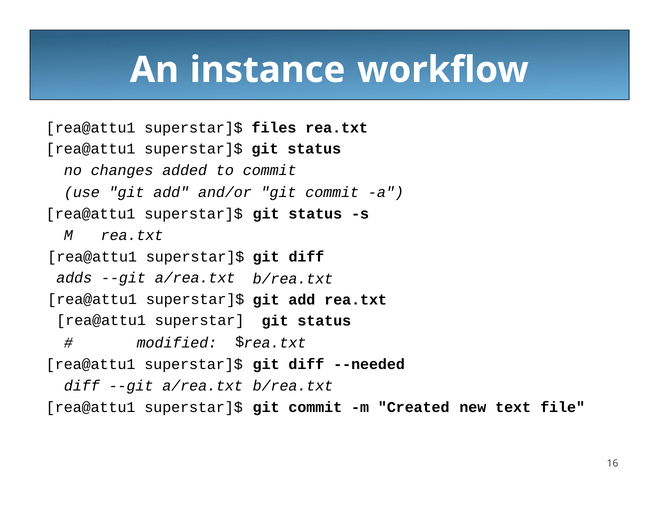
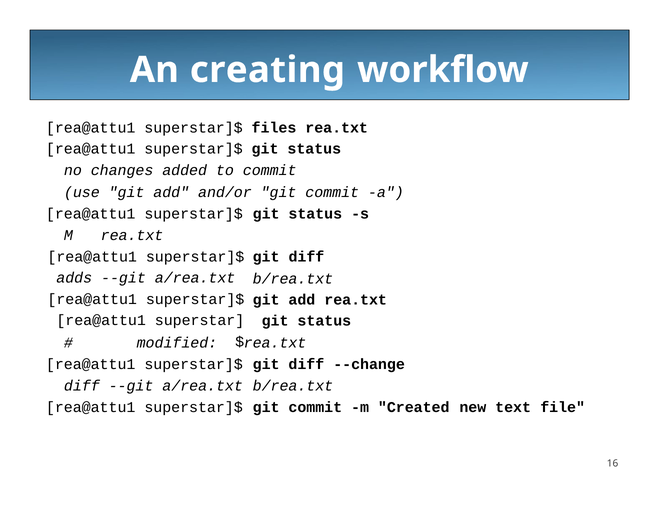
instance: instance -> creating (267, 70)
--needed: --needed -> --change (369, 364)
